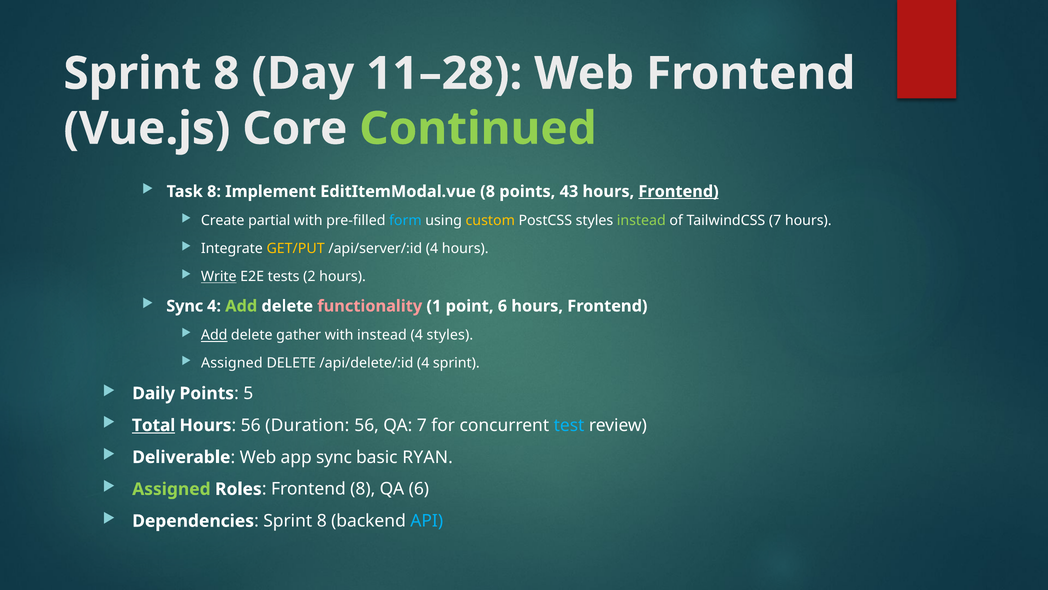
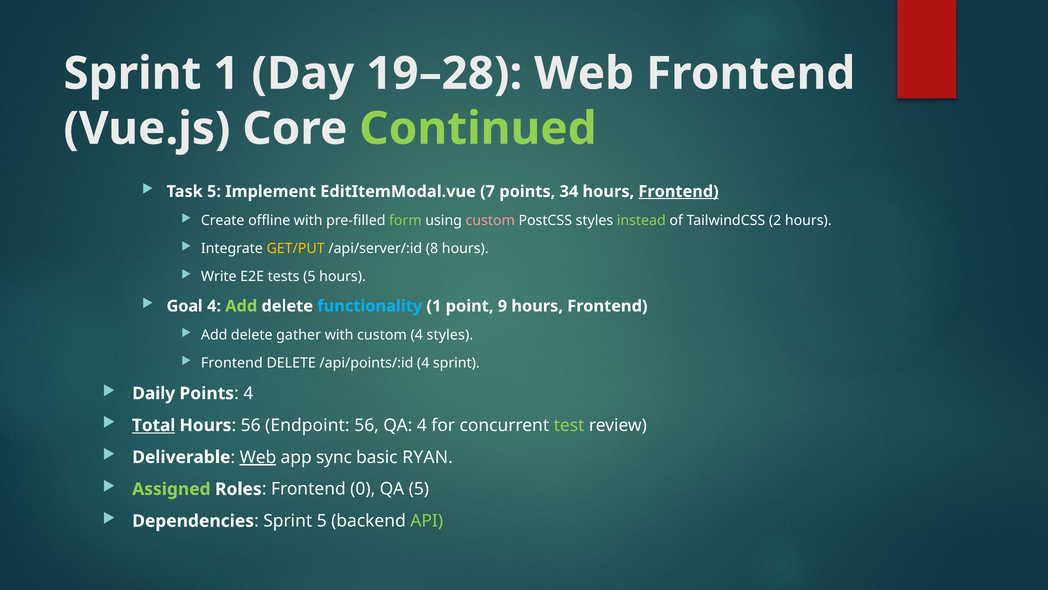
8: 8 -> 1 (226, 74)
11–28: 11–28 -> 19–28 (444, 74)
Task 8: 8 -> 5 (214, 191)
EditItemModal.vue 8: 8 -> 7 (488, 191)
43: 43 -> 34 (569, 191)
partial: partial -> offline (269, 220)
form colour: light blue -> light green (405, 220)
custom colour: yellow -> pink (490, 220)
TailwindCSS 7: 7 -> 2 (775, 220)
/api/server/:id 4: 4 -> 8 (432, 248)
Write underline: present -> none (219, 276)
tests 2: 2 -> 5 (309, 276)
Sync: Sync -> Goal (185, 306)
functionality colour: pink -> light blue (370, 306)
point 6: 6 -> 9 (502, 306)
Add underline: present -> none (214, 335)
with instead: instead -> custom (382, 335)
Assigned: Assigned -> Frontend (232, 363)
/api/delete/:id: /api/delete/:id -> /api/points/:id (366, 363)
Points 5: 5 -> 4 (248, 393)
Duration: Duration -> Endpoint (307, 425)
QA 7: 7 -> 4 (422, 425)
test colour: light blue -> light green (569, 425)
Web underline: none -> present (258, 457)
Frontend 8: 8 -> 0 (363, 489)
QA 6: 6 -> 5 (419, 489)
Dependencies Sprint 8: 8 -> 5 (322, 521)
API colour: light blue -> light green (427, 521)
